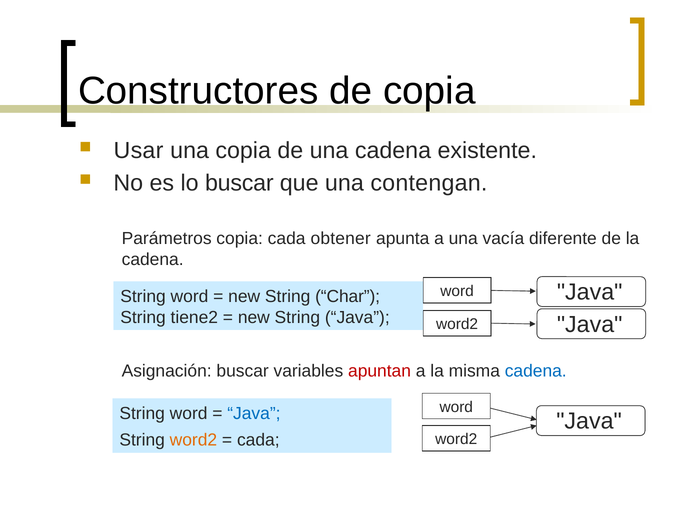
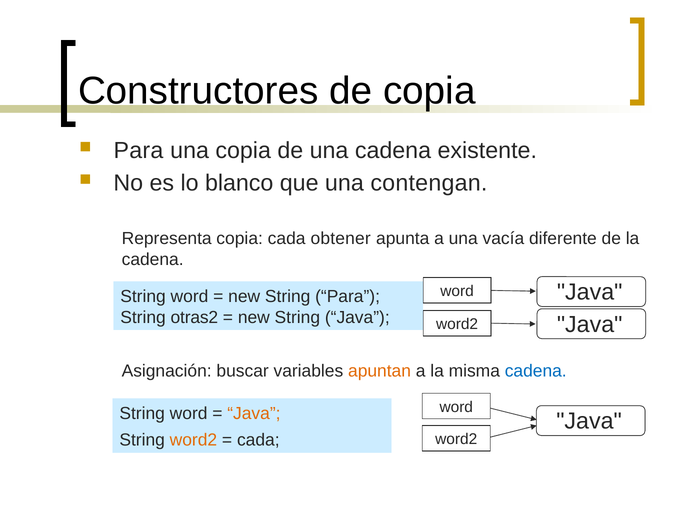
Usar: Usar -> Para (139, 150)
lo buscar: buscar -> blanco (239, 183)
Parámetros: Parámetros -> Representa (167, 239)
String Char: Char -> Para (348, 296)
tiene2: tiene2 -> otras2 (194, 317)
apuntan colour: red -> orange (380, 371)
Java colour: blue -> orange (254, 413)
